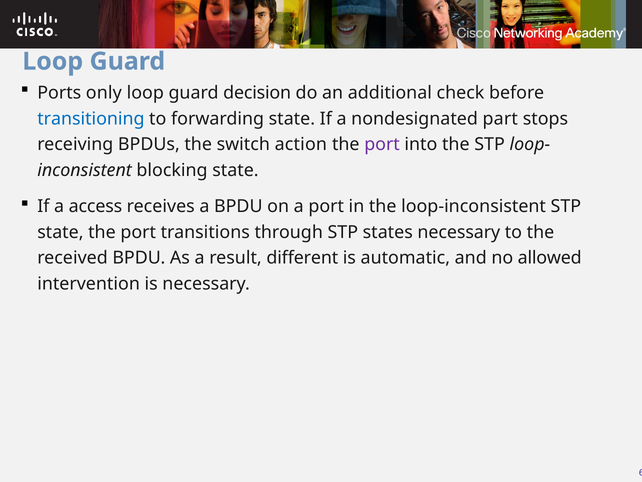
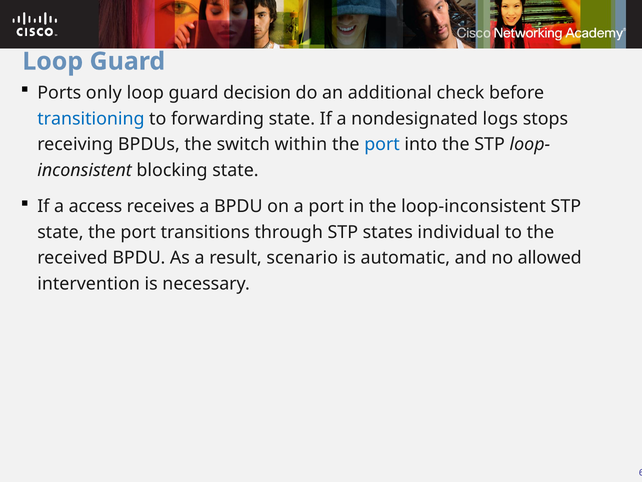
part: part -> logs (500, 119)
action: action -> within (301, 144)
port colour: purple -> blue (382, 144)
states necessary: necessary -> individual (459, 232)
different: different -> scenario (302, 258)
